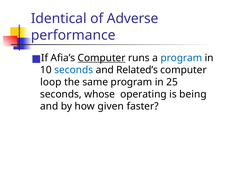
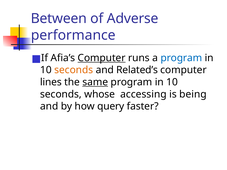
Identical: Identical -> Between (59, 19)
seconds colour: blue -> orange (74, 70)
loop: loop -> lines (51, 82)
same underline: none -> present (95, 82)
25: 25 -> 10 (172, 82)
operating: operating -> accessing (143, 94)
given: given -> query (111, 106)
